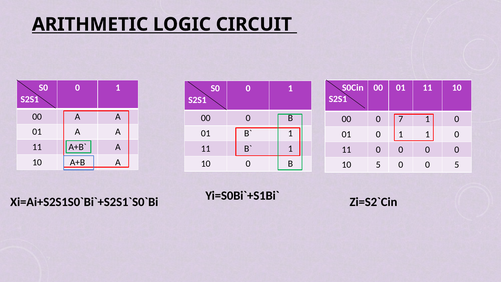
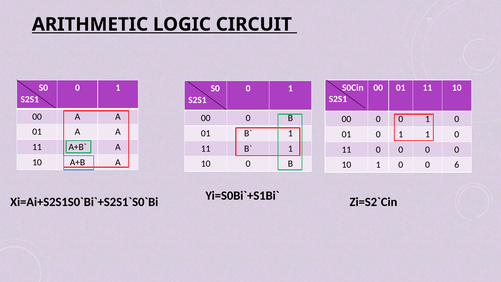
00 0 7: 7 -> 0 (401, 119)
10 5: 5 -> 1 (378, 165)
0 5: 5 -> 6 (457, 165)
